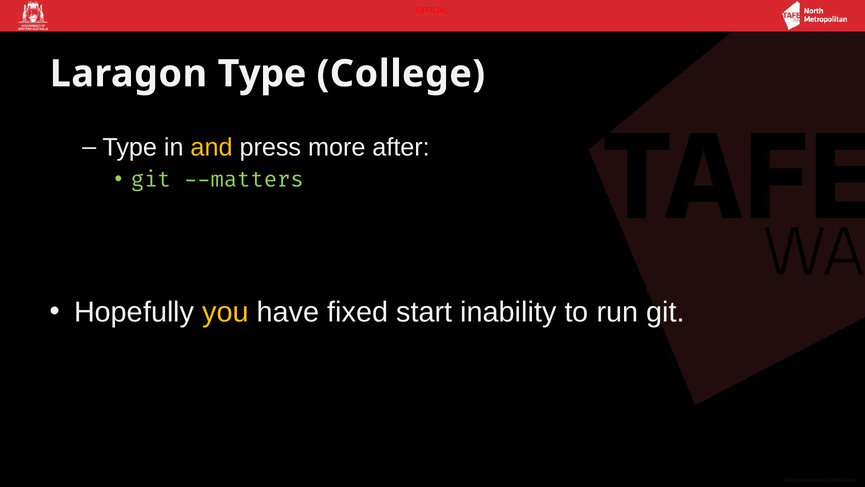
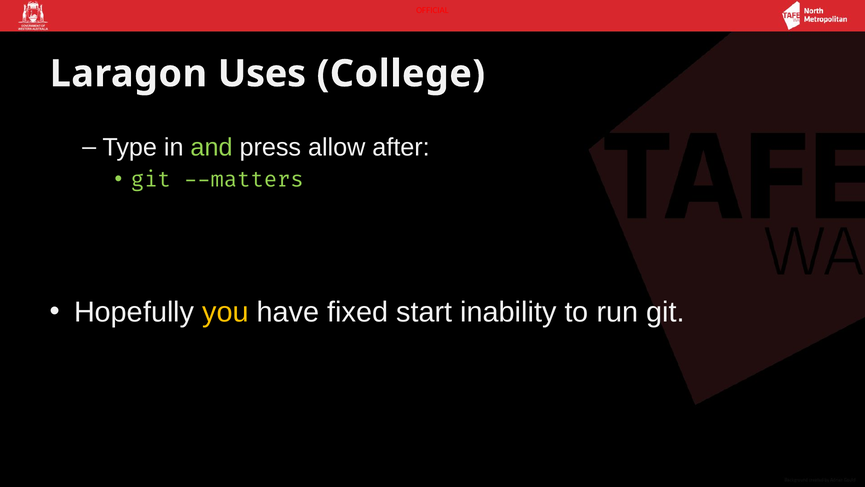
Laragon Type: Type -> Uses (262, 74)
and colour: yellow -> light green (212, 147)
more: more -> allow (337, 147)
